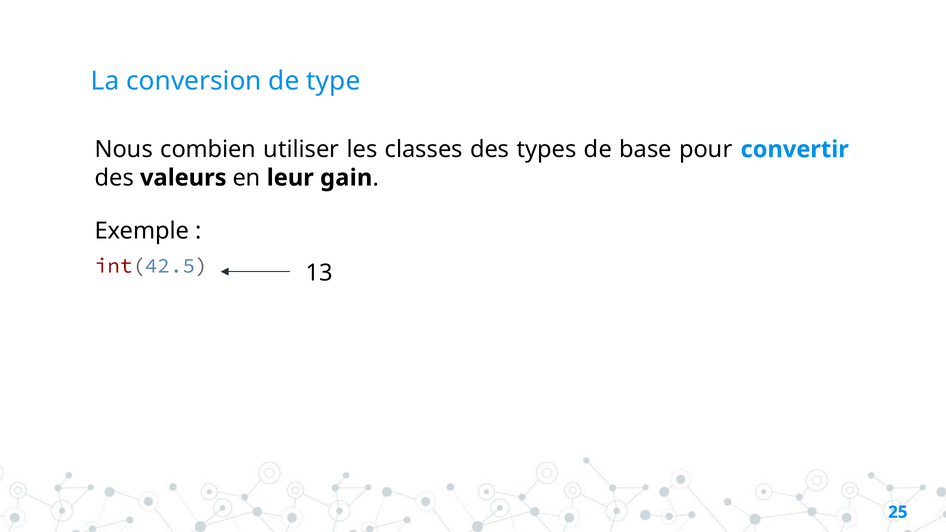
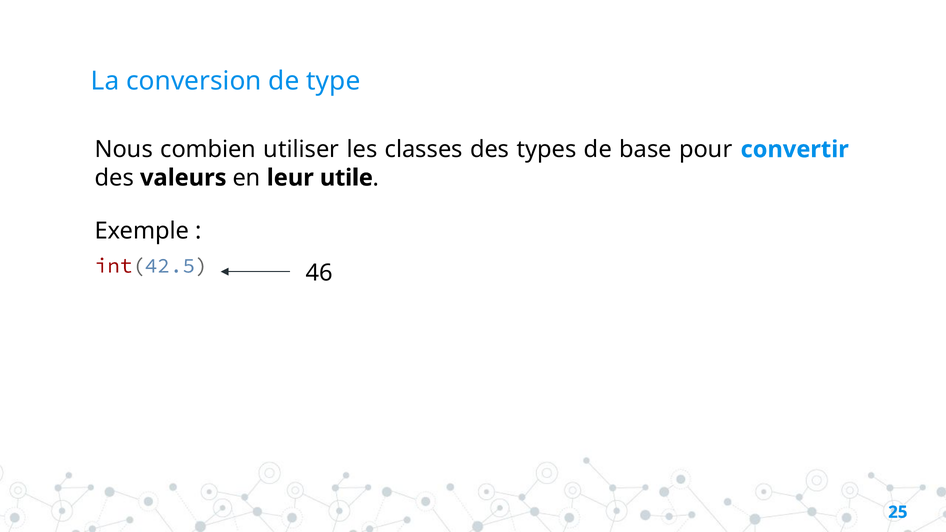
gain: gain -> utile (346, 178)
13: 13 -> 46 (319, 273)
